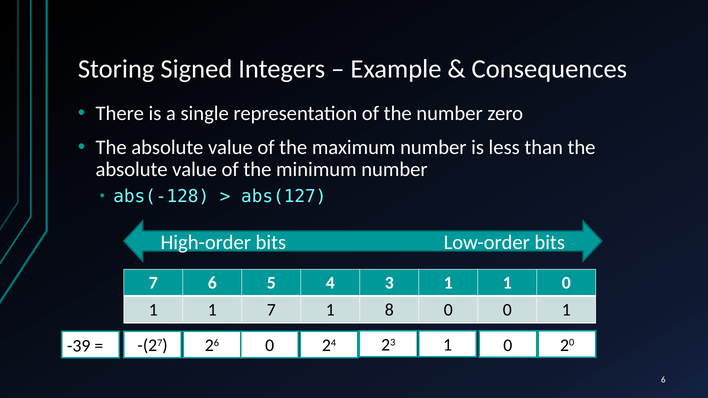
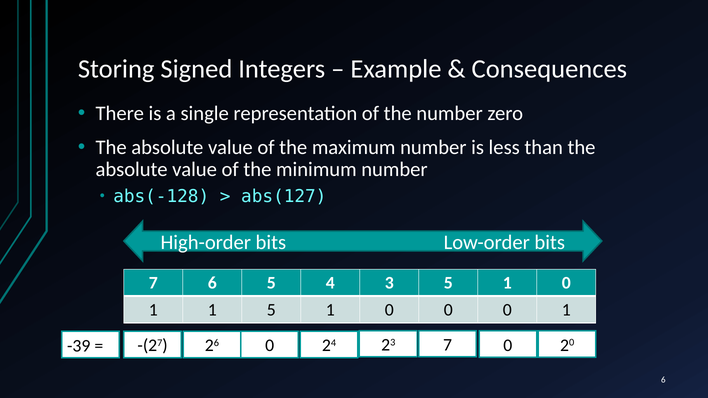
3 1: 1 -> 5 (448, 283)
1 7: 7 -> 5 (271, 310)
8: 8 -> 0 (389, 310)
23 1: 1 -> 7 (448, 345)
